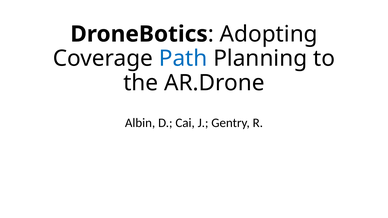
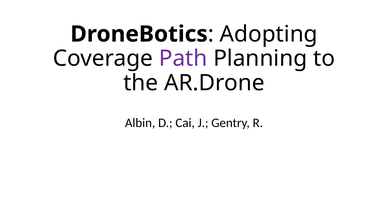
Path colour: blue -> purple (183, 59)
